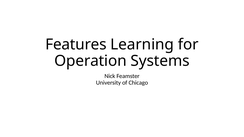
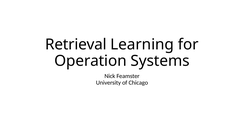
Features: Features -> Retrieval (76, 45)
